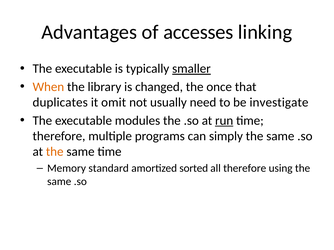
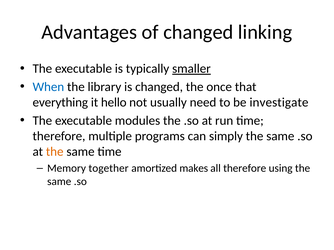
of accesses: accesses -> changed (198, 32)
When colour: orange -> blue (48, 87)
duplicates: duplicates -> everything (60, 103)
omit: omit -> hello (114, 103)
run underline: present -> none (224, 121)
standard: standard -> together (109, 169)
sorted: sorted -> makes (194, 169)
